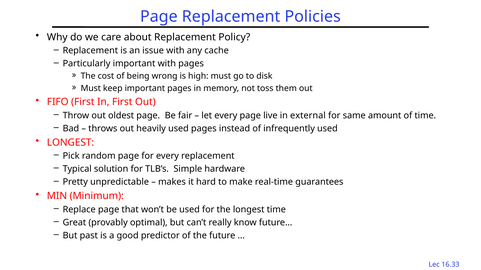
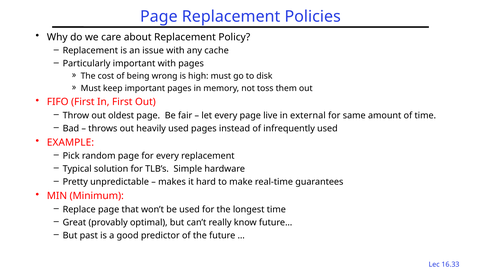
LONGEST: LONGEST -> EXAMPLE (70, 143)
